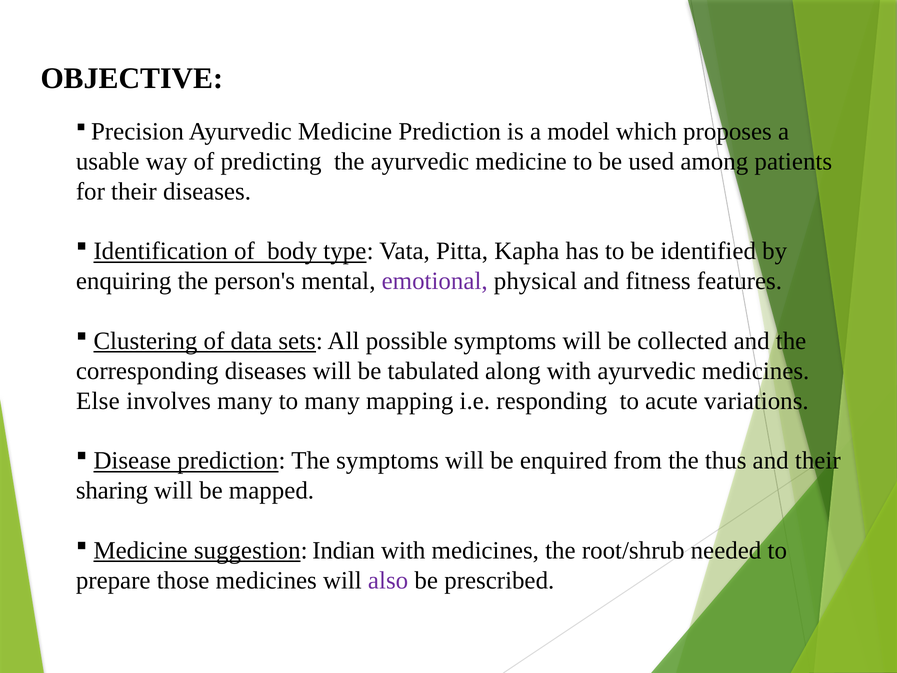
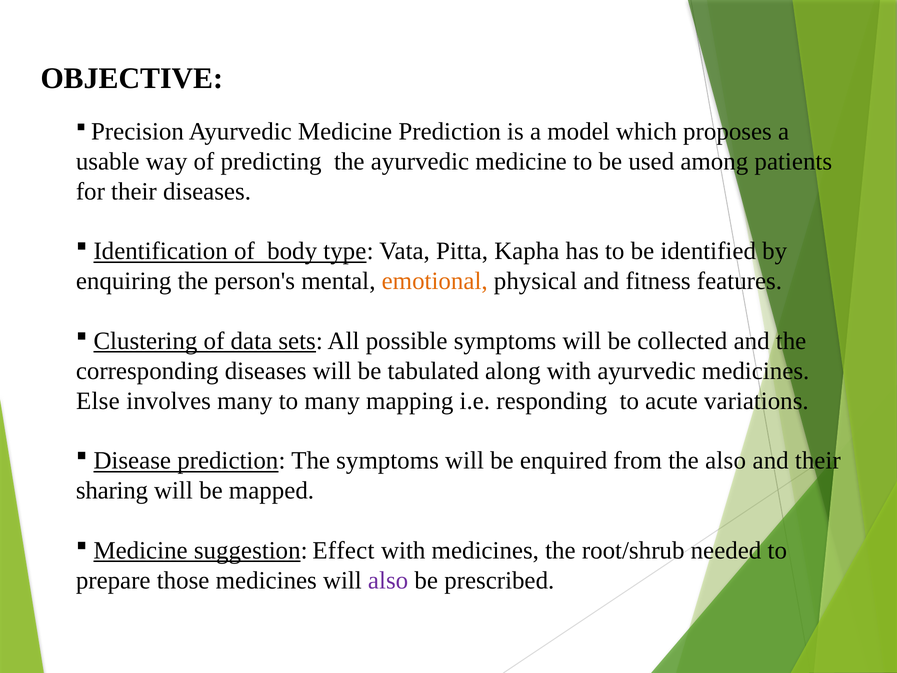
emotional colour: purple -> orange (435, 281)
the thus: thus -> also (726, 460)
Indian: Indian -> Effect (343, 550)
